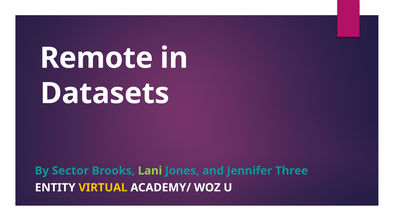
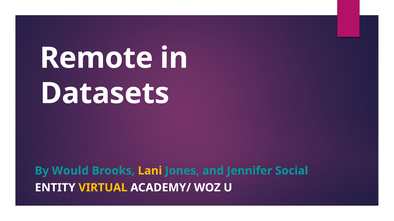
Sector: Sector -> Would (70, 171)
Lani colour: light green -> yellow (150, 171)
Three: Three -> Social (292, 171)
